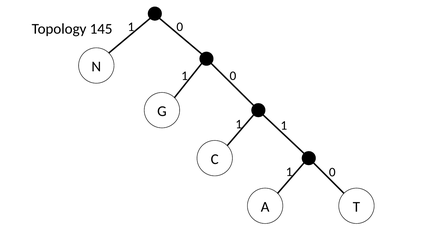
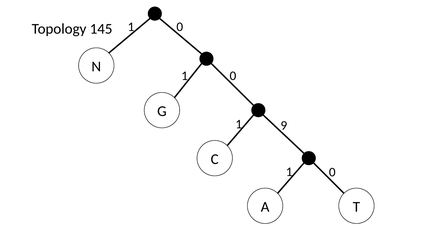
1 1: 1 -> 9 (284, 125)
